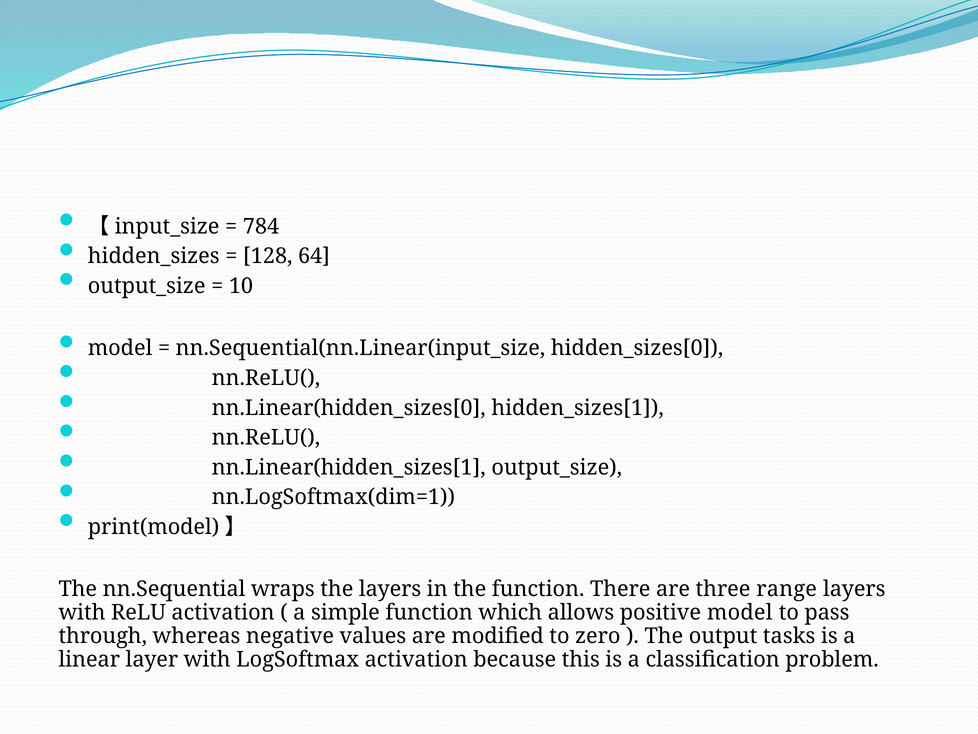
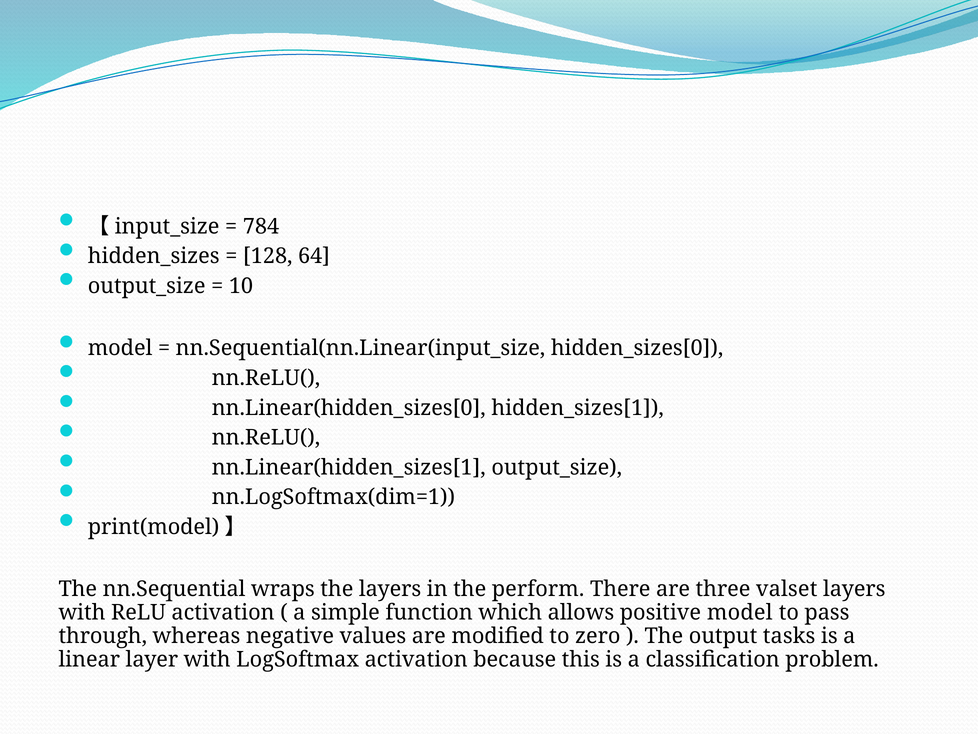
the function: function -> perform (538, 589)
range: range -> valset (787, 589)
